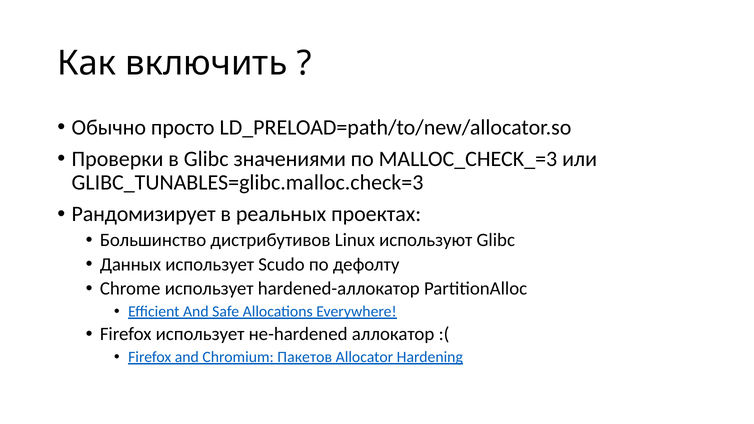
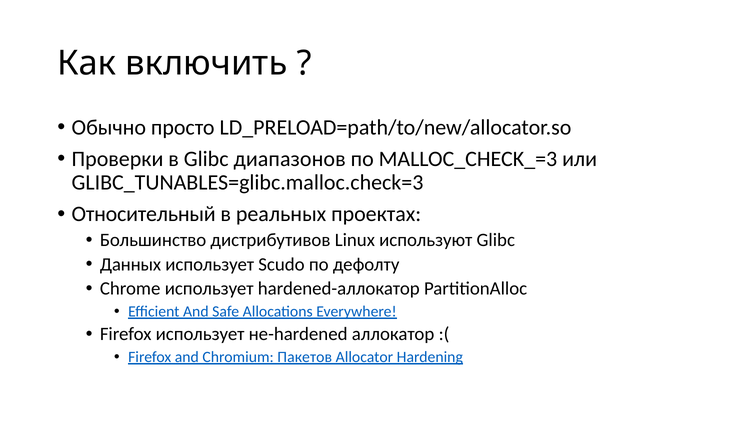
значениями: значениями -> диапазонов (290, 159)
Рандомизирует: Рандомизирует -> Относительный (144, 214)
